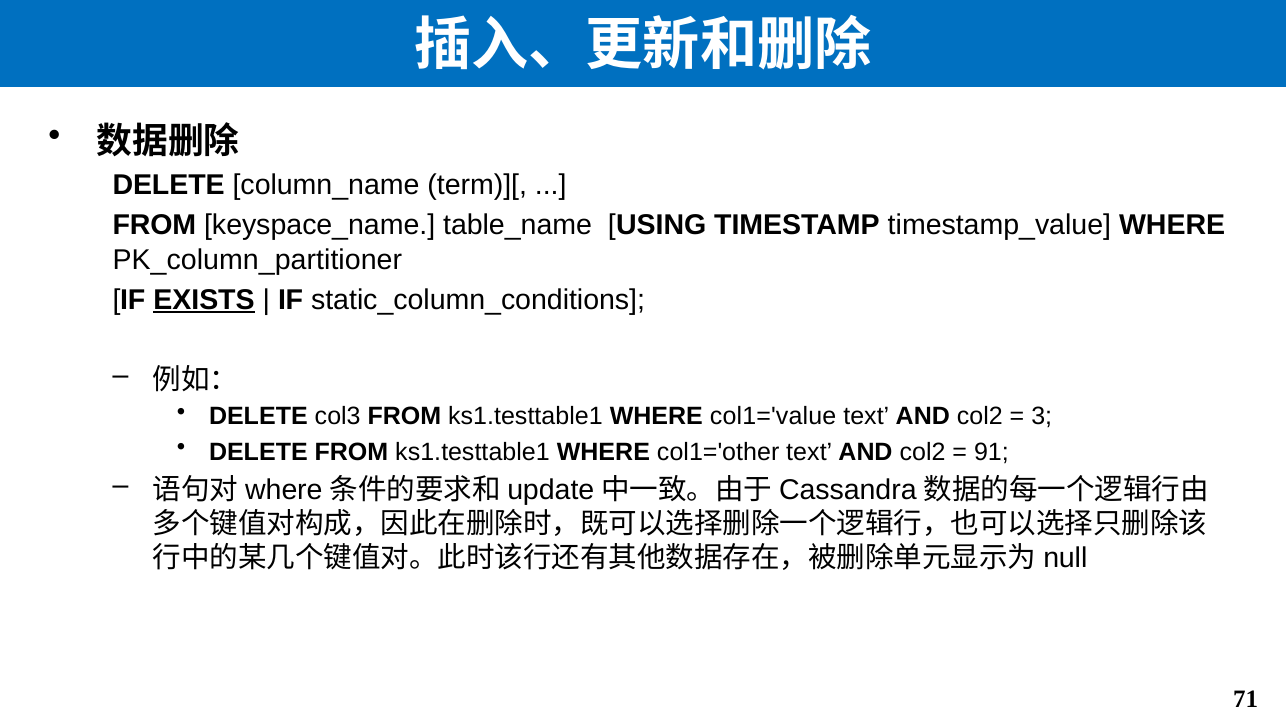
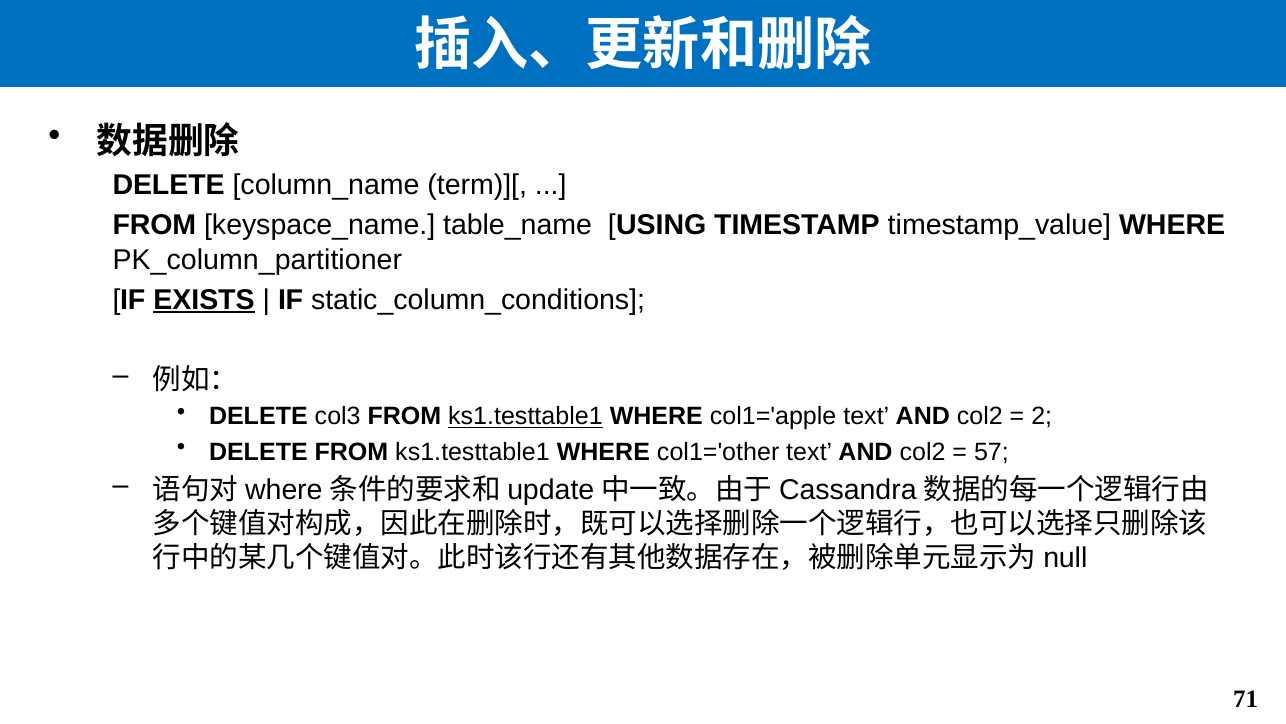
ks1.testtable1 underline: none -> present (525, 416)
col1='value: col1='value -> col1='apple (773, 416)
3: 3 -> 2 (1042, 416)
91: 91 -> 57 (991, 451)
